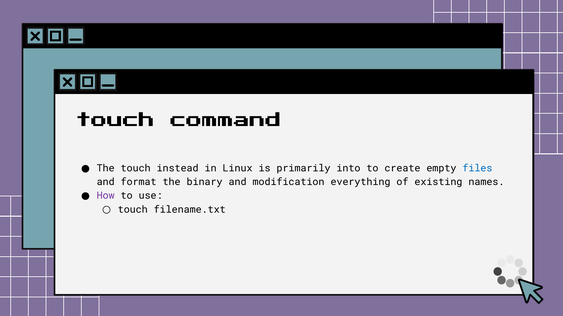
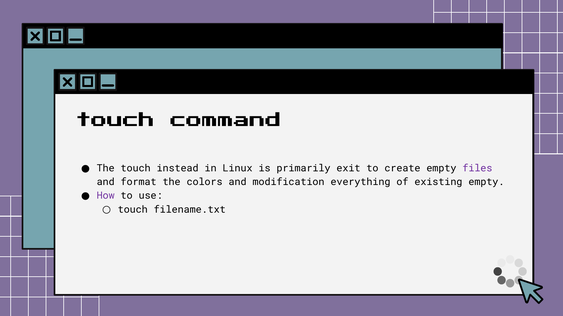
into: into -> exit (348, 169)
files colour: blue -> purple (477, 169)
binary: binary -> colors (205, 182)
existing names: names -> empty (486, 182)
